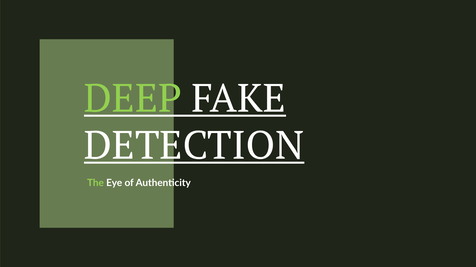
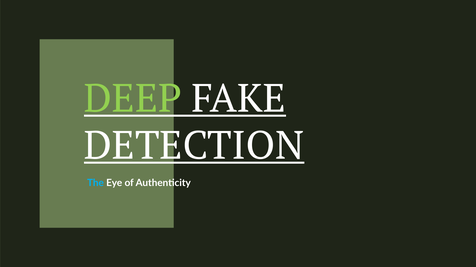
The colour: light green -> light blue (95, 183)
